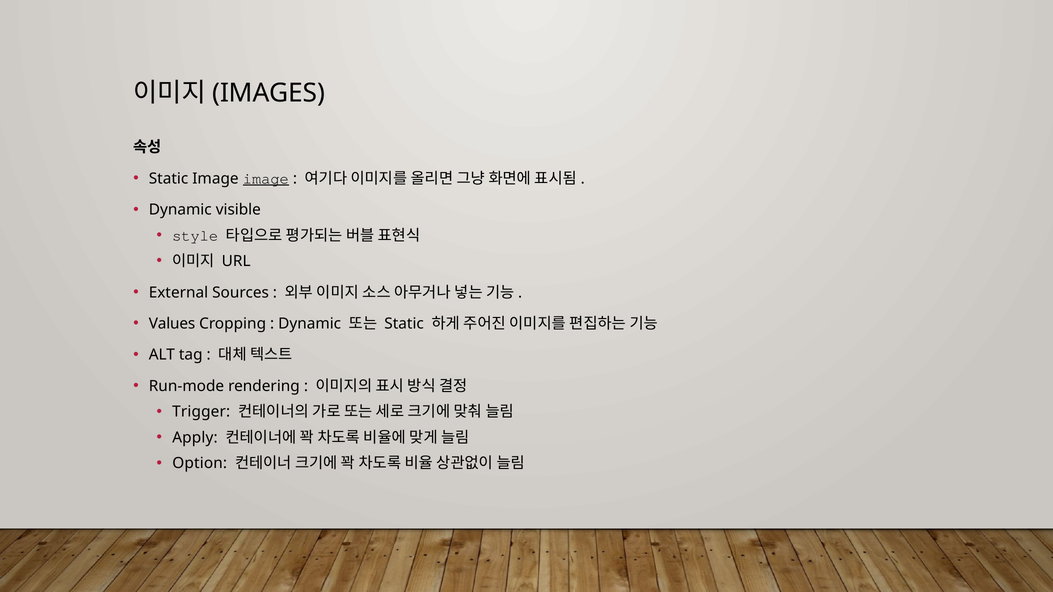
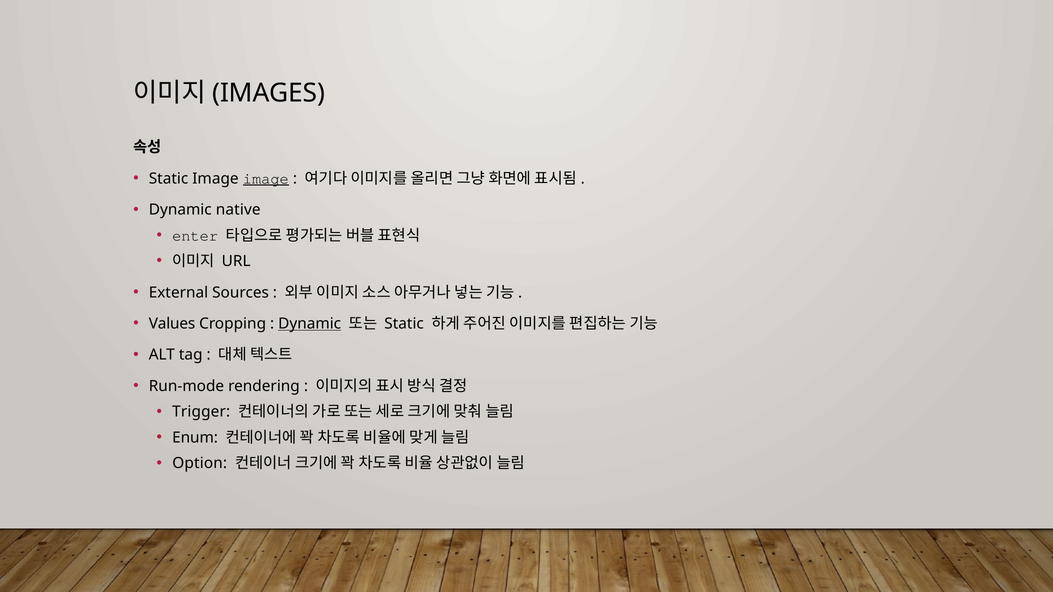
visible: visible -> native (238, 210)
style: style -> enter (195, 236)
Dynamic underline: none -> present (310, 324)
Apply: Apply -> Enum (195, 438)
